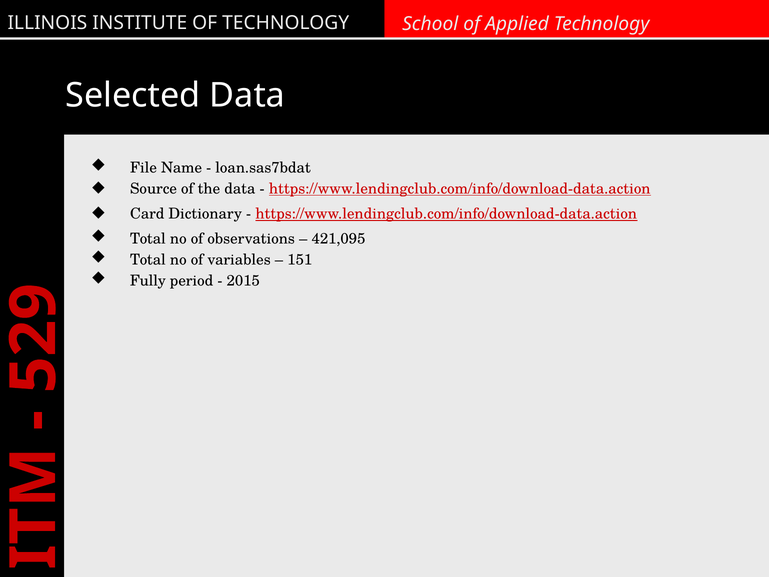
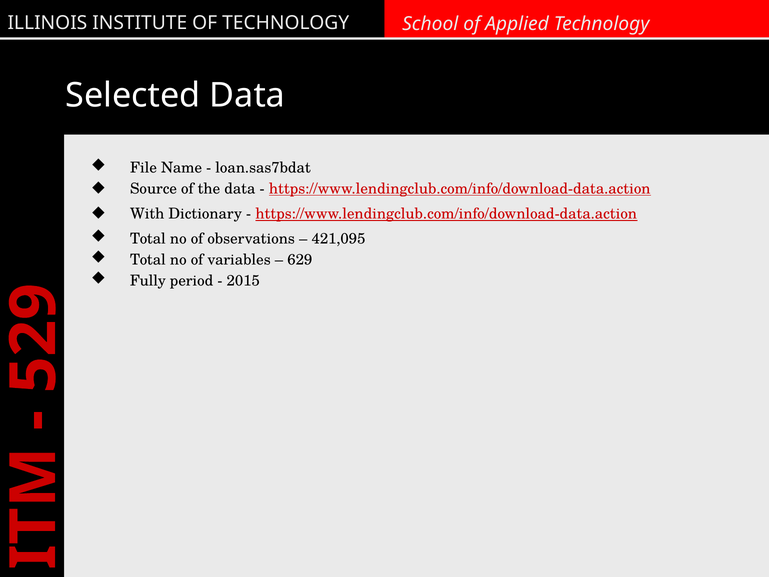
Card: Card -> With (147, 214)
151: 151 -> 629 (300, 260)
